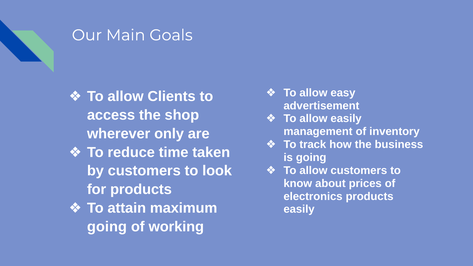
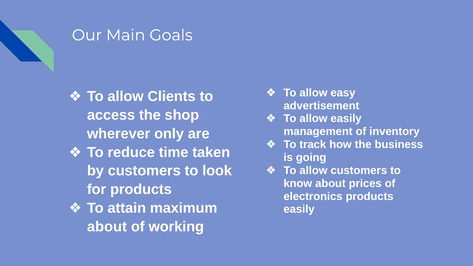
going: going -> about (107, 227)
